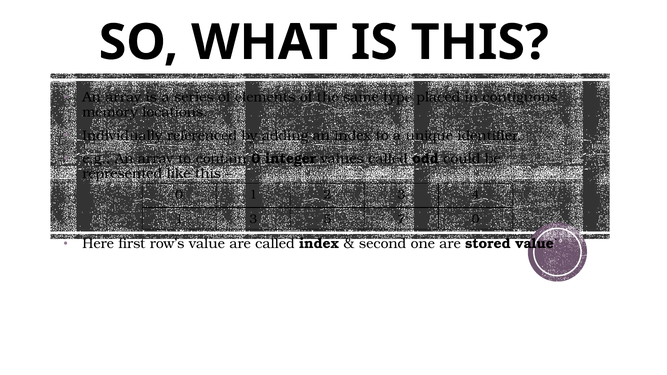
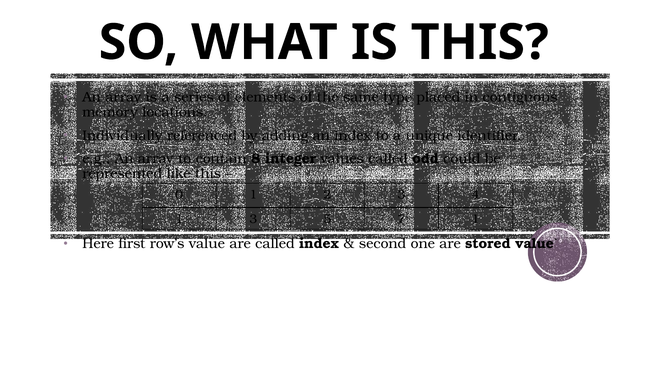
contain 0: 0 -> 8 (256, 159)
7 0: 0 -> 1 (476, 219)
